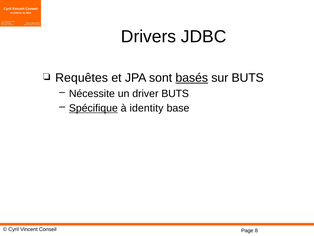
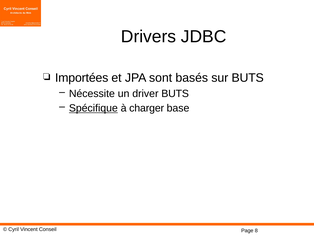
Requêtes: Requêtes -> Importées (82, 78)
basés underline: present -> none (192, 78)
identity: identity -> charger (147, 108)
